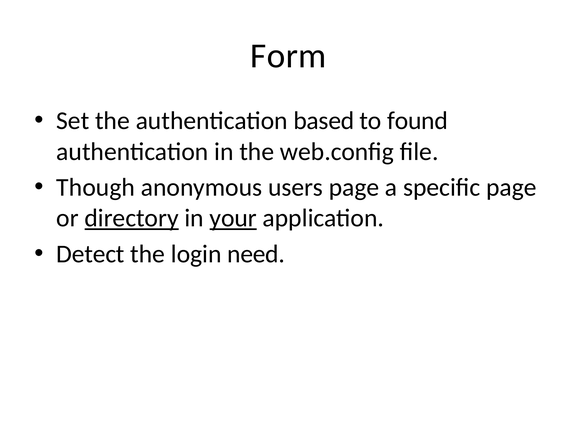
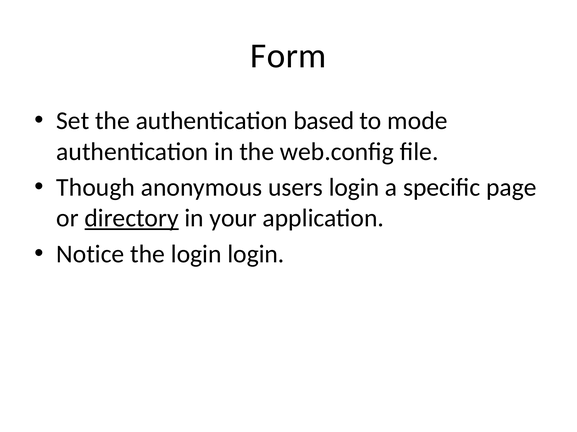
found: found -> mode (417, 121)
users page: page -> login (354, 188)
your underline: present -> none (233, 219)
Detect: Detect -> Notice (90, 254)
login need: need -> login (256, 254)
